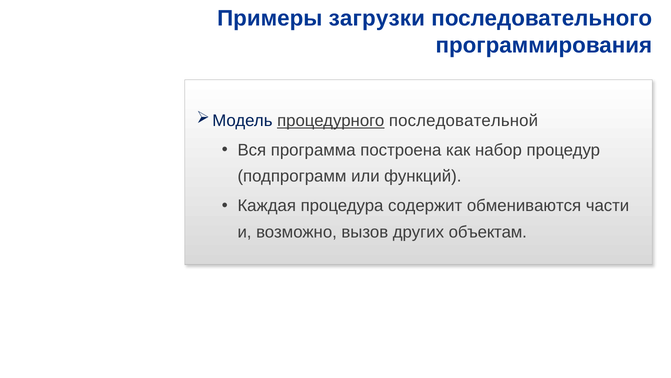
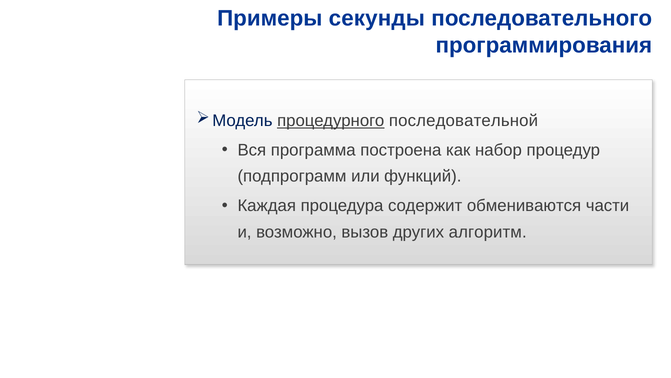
загрузки: загрузки -> секунды (377, 18)
объектам: объектам -> алгоритм (488, 232)
